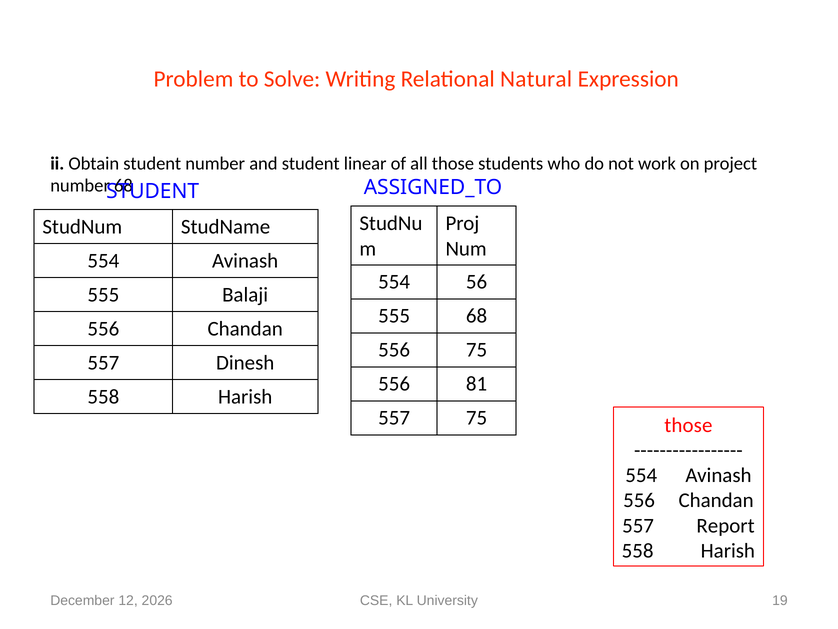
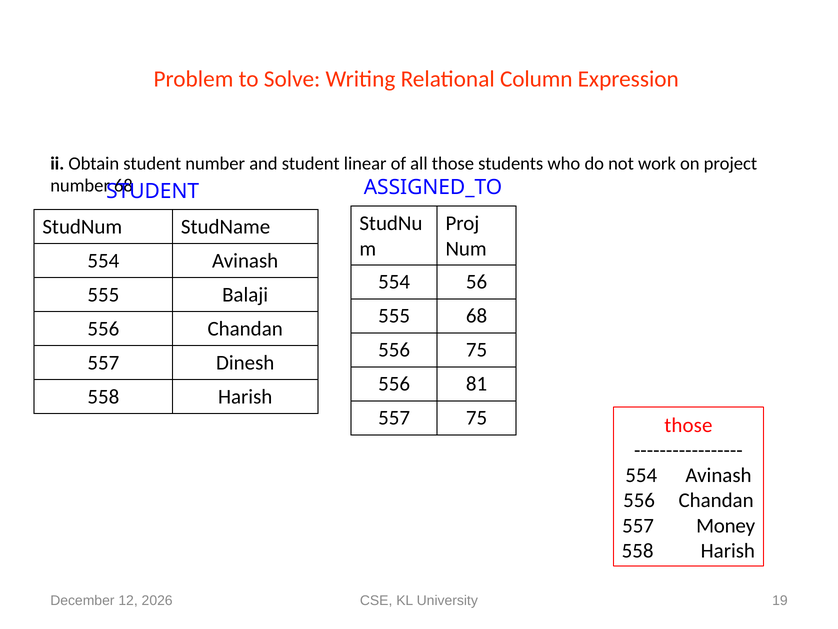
Natural: Natural -> Column (536, 79)
Report: Report -> Money (726, 525)
